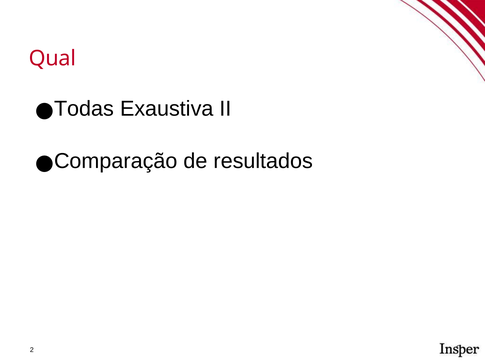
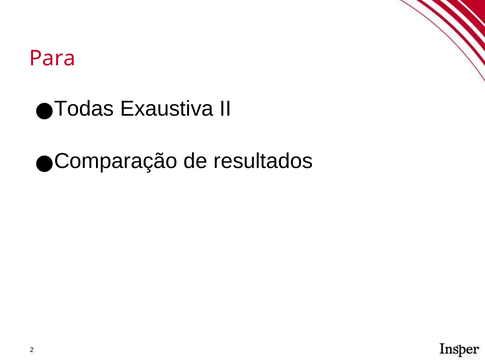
Qual: Qual -> Para (52, 58)
